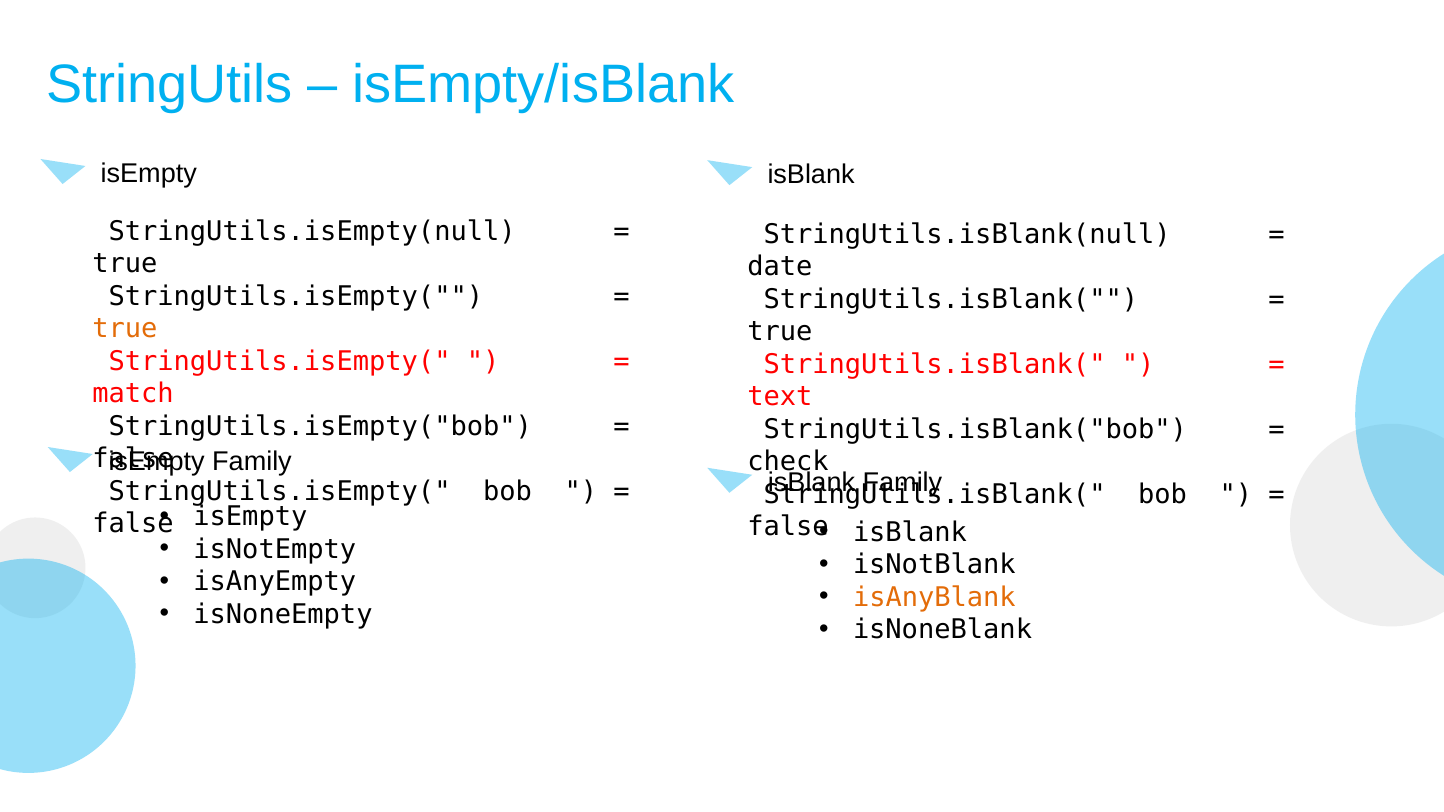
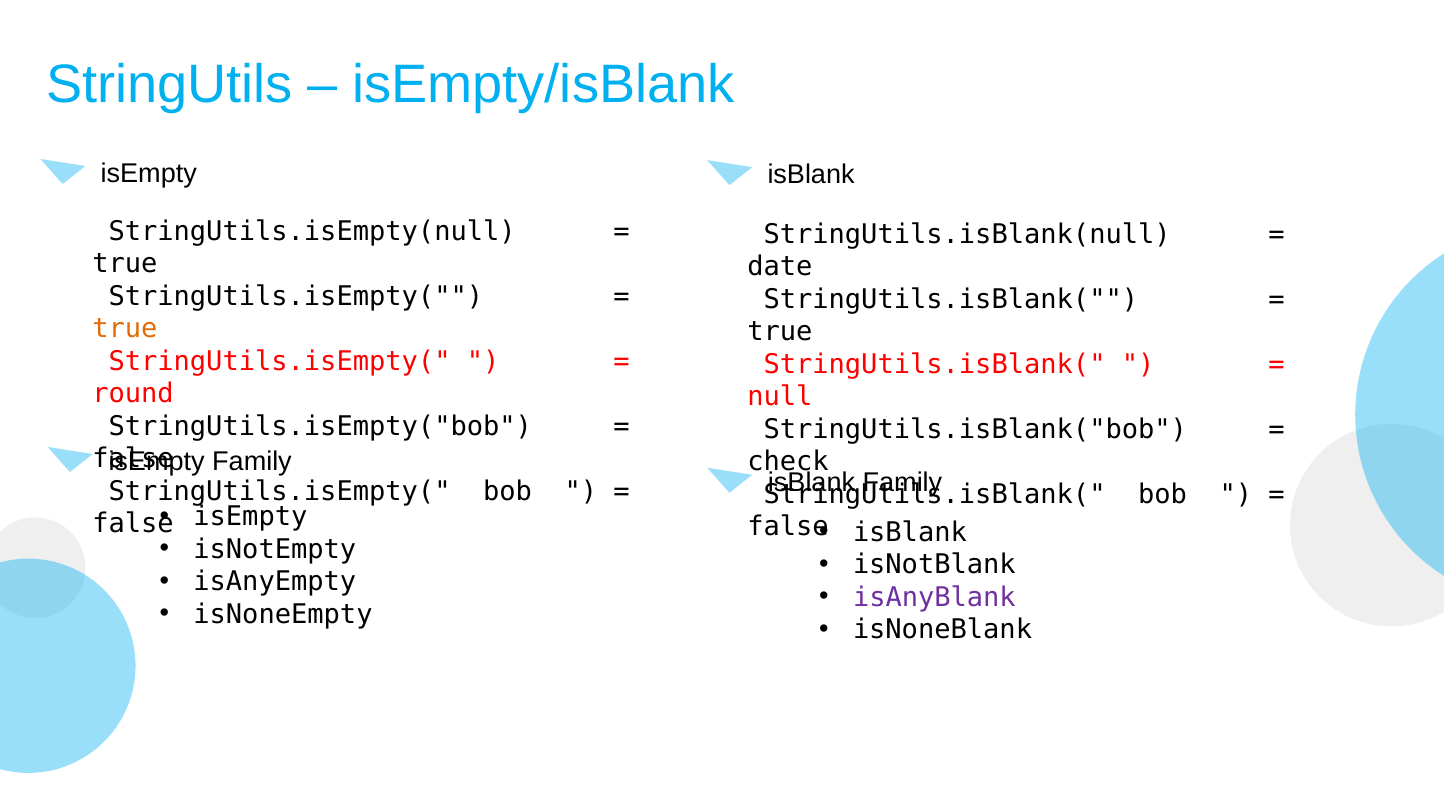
match: match -> round (133, 394)
text: text -> null (780, 397)
isAnyBlank colour: orange -> purple (934, 598)
